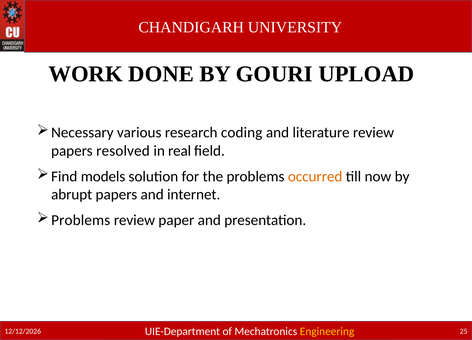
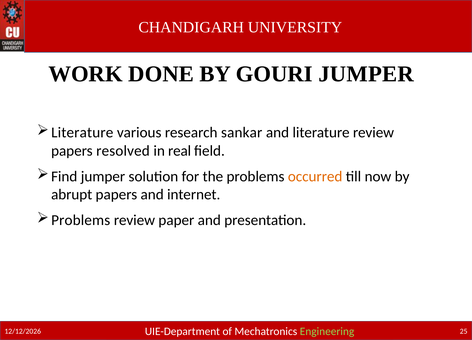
GOURI UPLOAD: UPLOAD -> JUMPER (366, 74)
Necessary: Necessary -> Literature (82, 133)
coding: coding -> sankar (242, 133)
Find models: models -> jumper (103, 177)
Engineering colour: yellow -> light green (327, 332)
